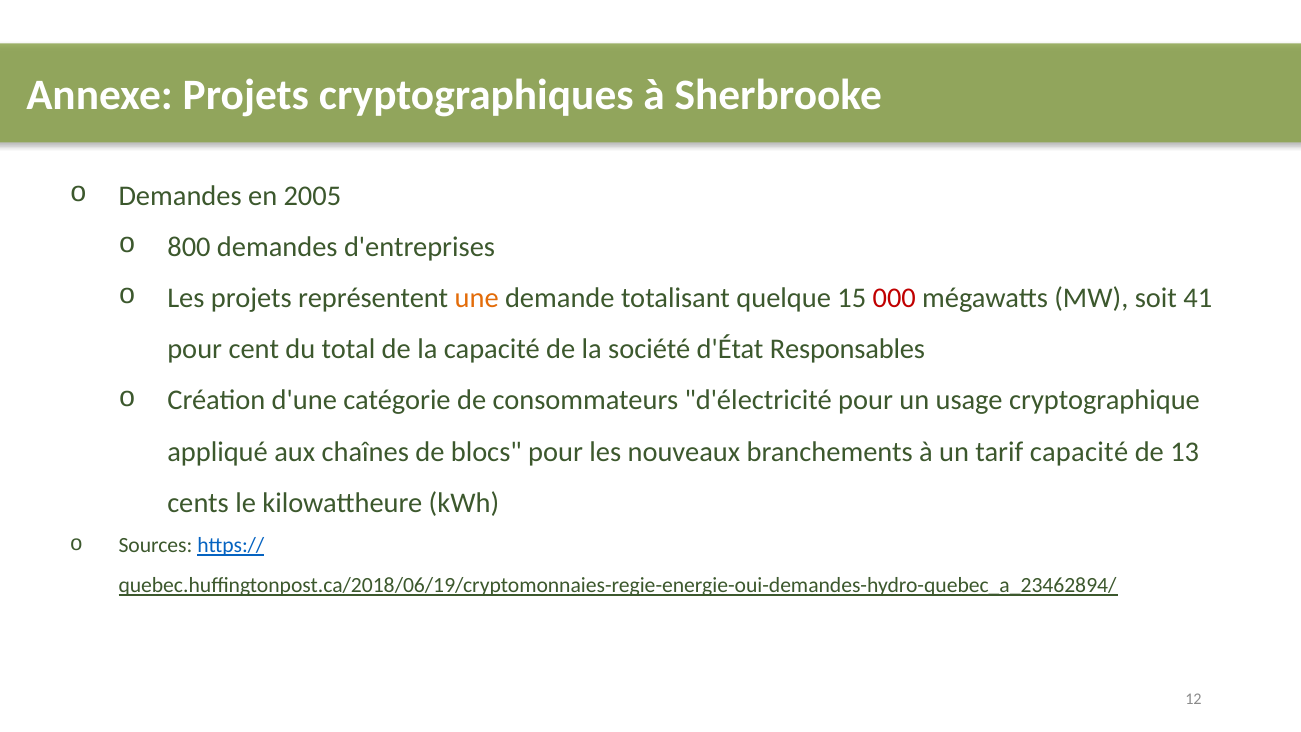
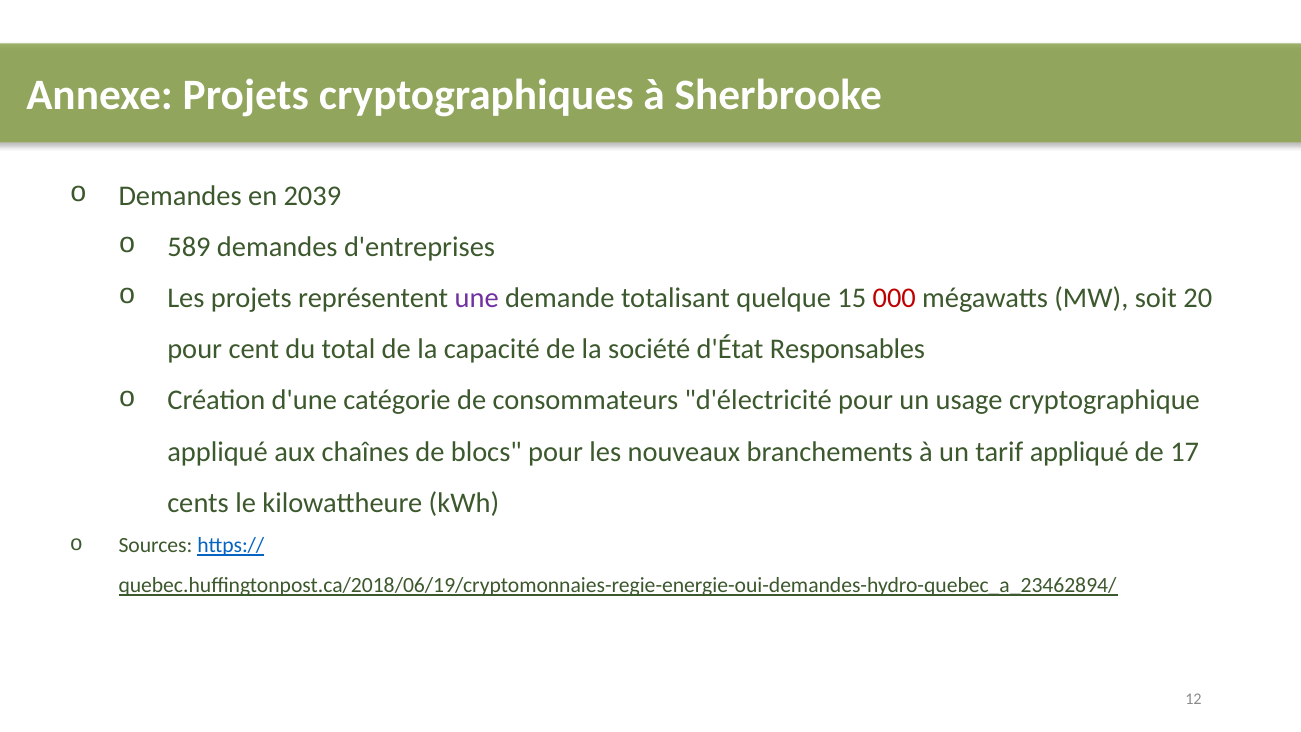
2005: 2005 -> 2039 (312, 196)
800: 800 -> 589 (189, 247)
une colour: orange -> purple (477, 298)
41: 41 -> 20 (1198, 298)
tarif capacité: capacité -> appliqué (1079, 452)
13: 13 -> 17 (1185, 452)
